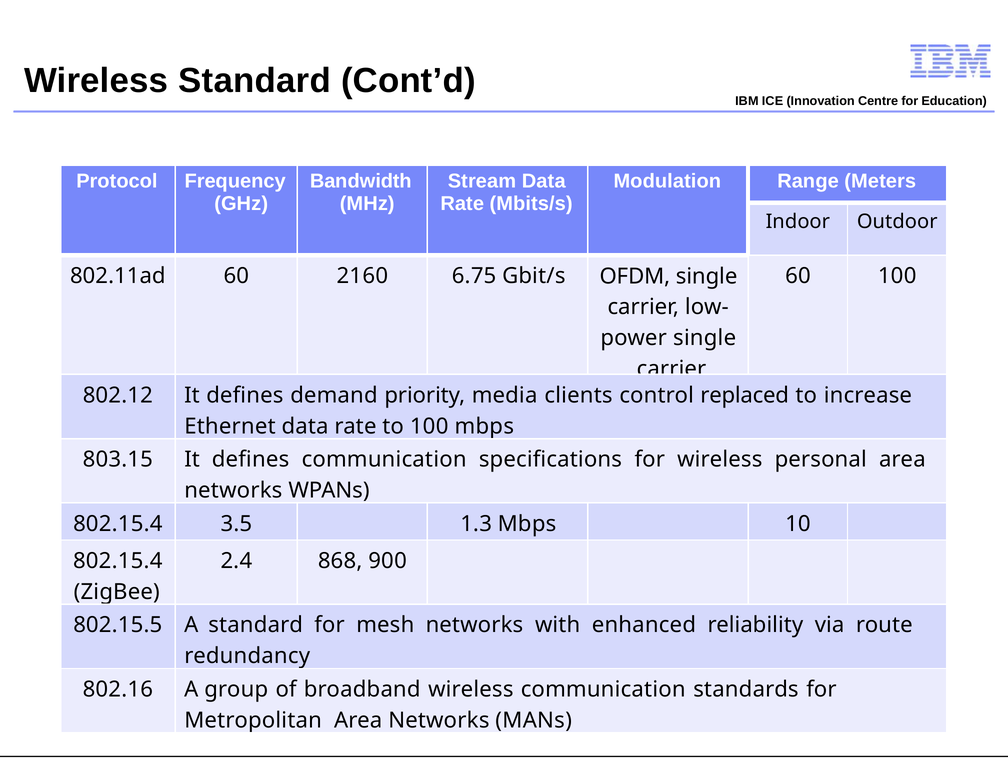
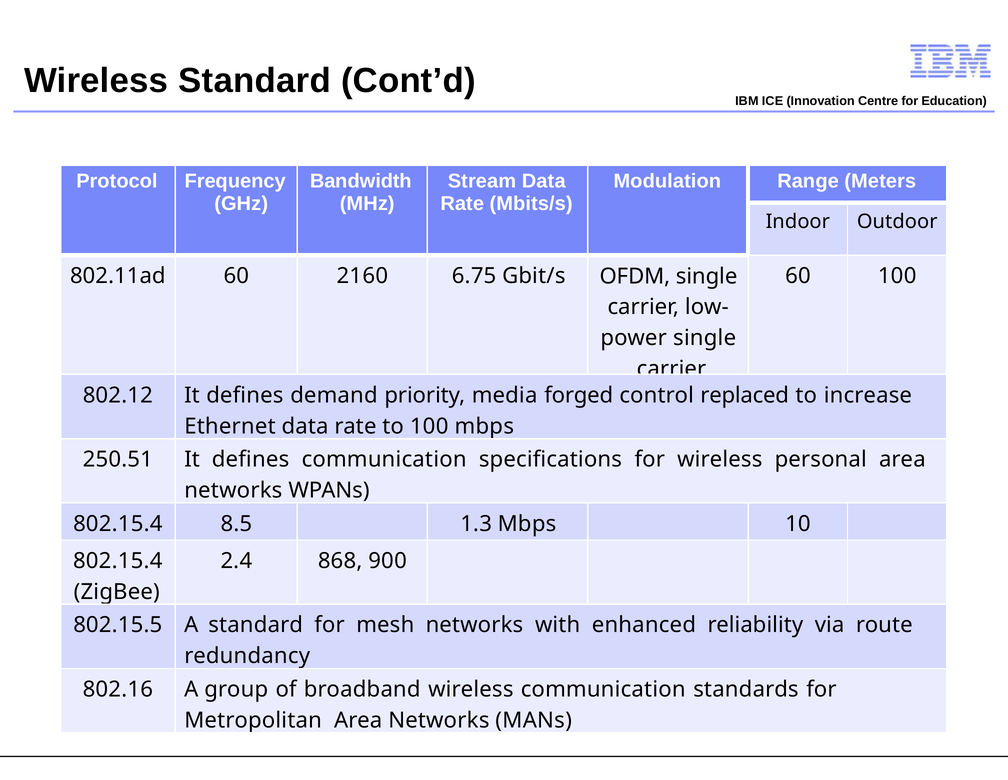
clients: clients -> forged (579, 395)
803.15: 803.15 -> 250.51 (118, 459)
3.5: 3.5 -> 8.5 (236, 524)
